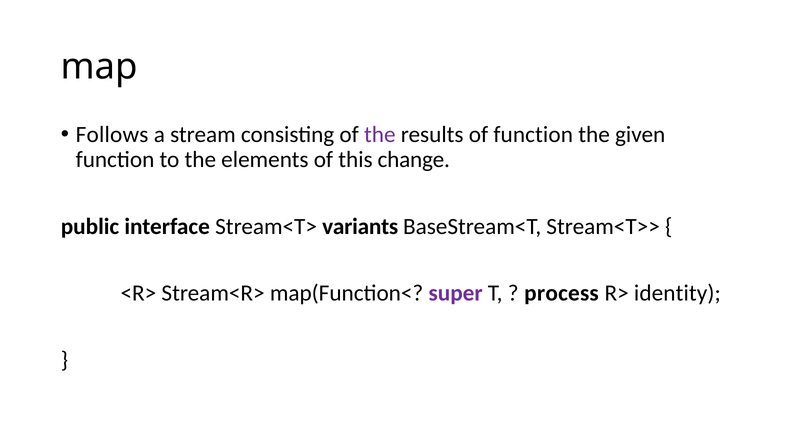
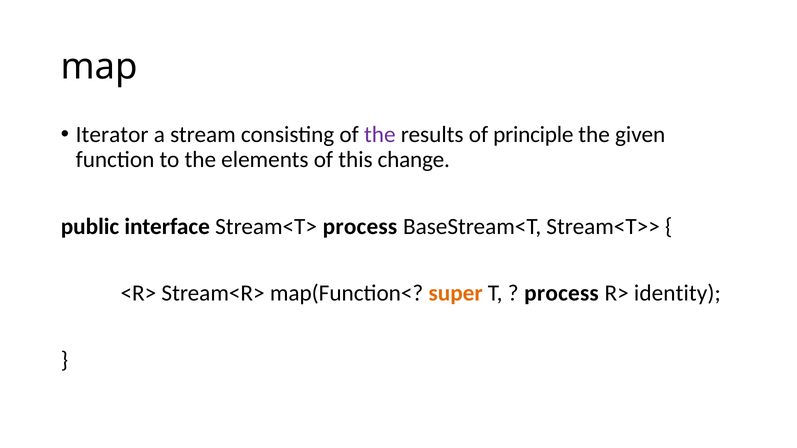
Follows: Follows -> Iterator (112, 135)
of function: function -> principle (533, 135)
Stream<T> variants: variants -> process (360, 227)
super colour: purple -> orange (456, 294)
